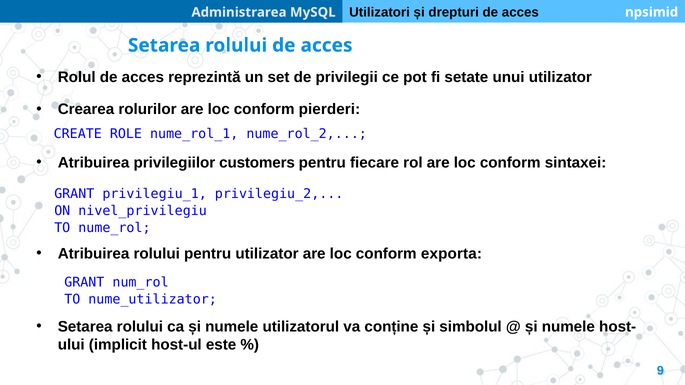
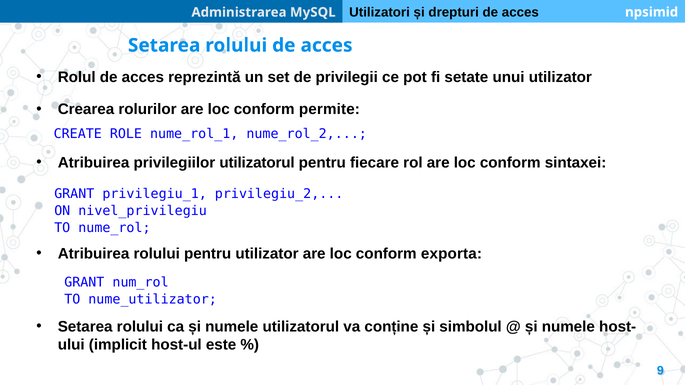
pierderi: pierderi -> permite (329, 109)
privilegiilor customers: customers -> utilizatorul (257, 163)
